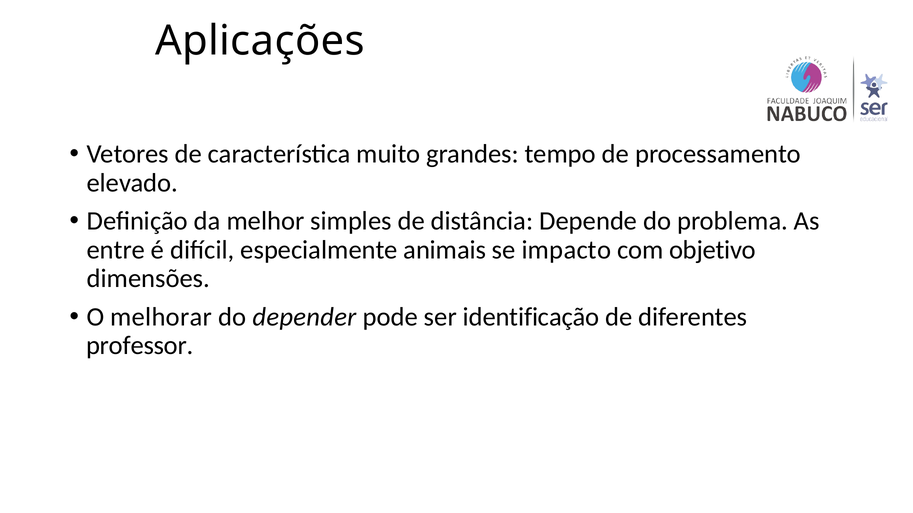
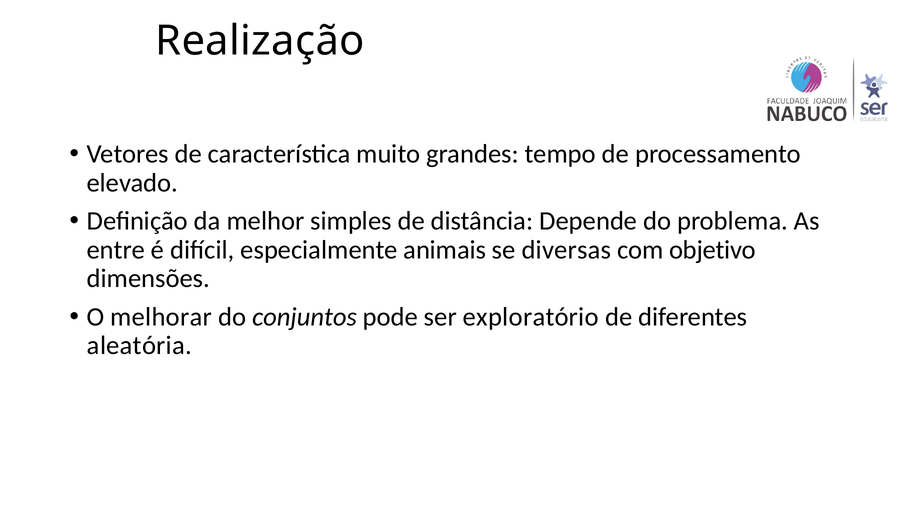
Aplicações: Aplicações -> Realização (260, 41)
impacto: impacto -> diversas (566, 250)
depender: depender -> conjuntos (305, 317)
identificação: identificação -> exploratório (531, 317)
professor: professor -> aleatória (139, 346)
